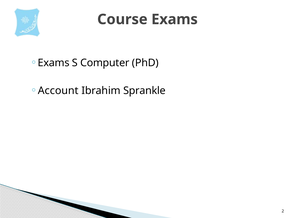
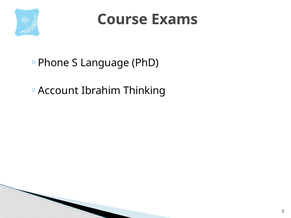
Exams: Exams -> Phone (54, 63)
Computer: Computer -> Language (105, 63)
Sprankle: Sprankle -> Thinking (144, 91)
